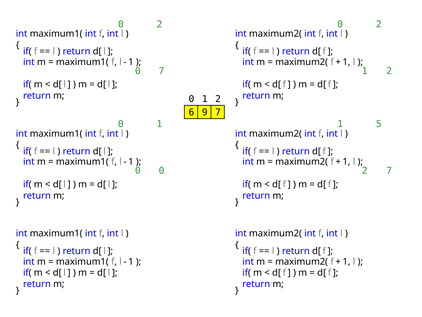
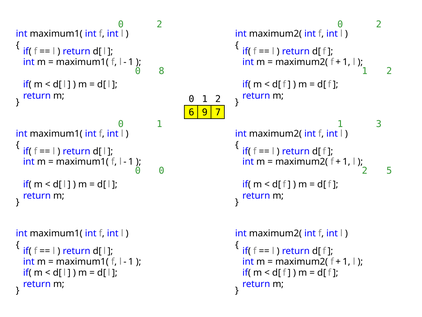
0 7: 7 -> 8 (162, 71)
5: 5 -> 3 (379, 124)
2 7: 7 -> 5 (389, 171)
